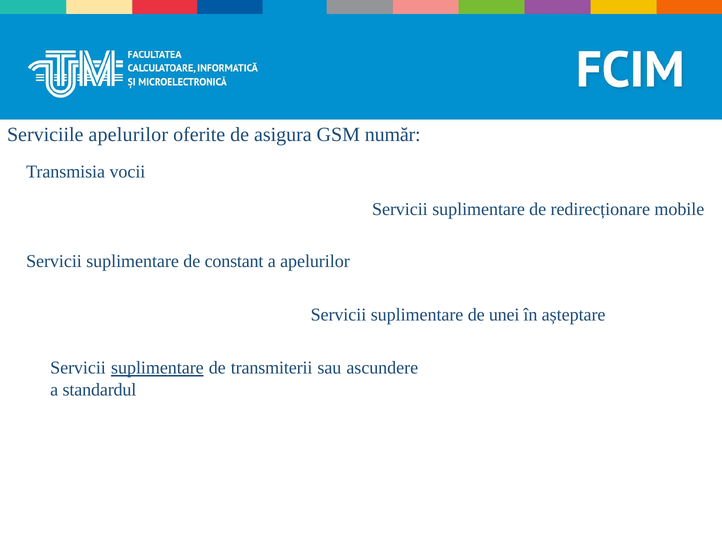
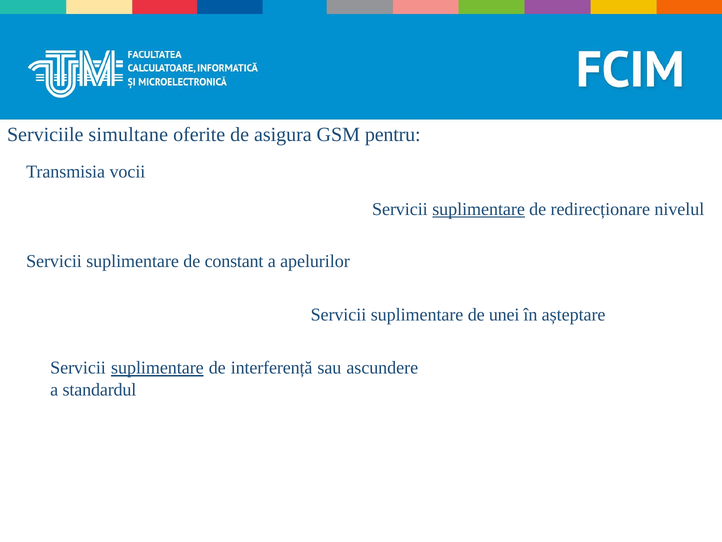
Serviciile apelurilor: apelurilor -> simultane (128, 135)
număr: număr -> pentru (393, 135)
suplimentare underline: none -> present (479, 209)
mobile: mobile -> nivelul (679, 209)
transmiterii: transmiterii -> interferență (272, 368)
